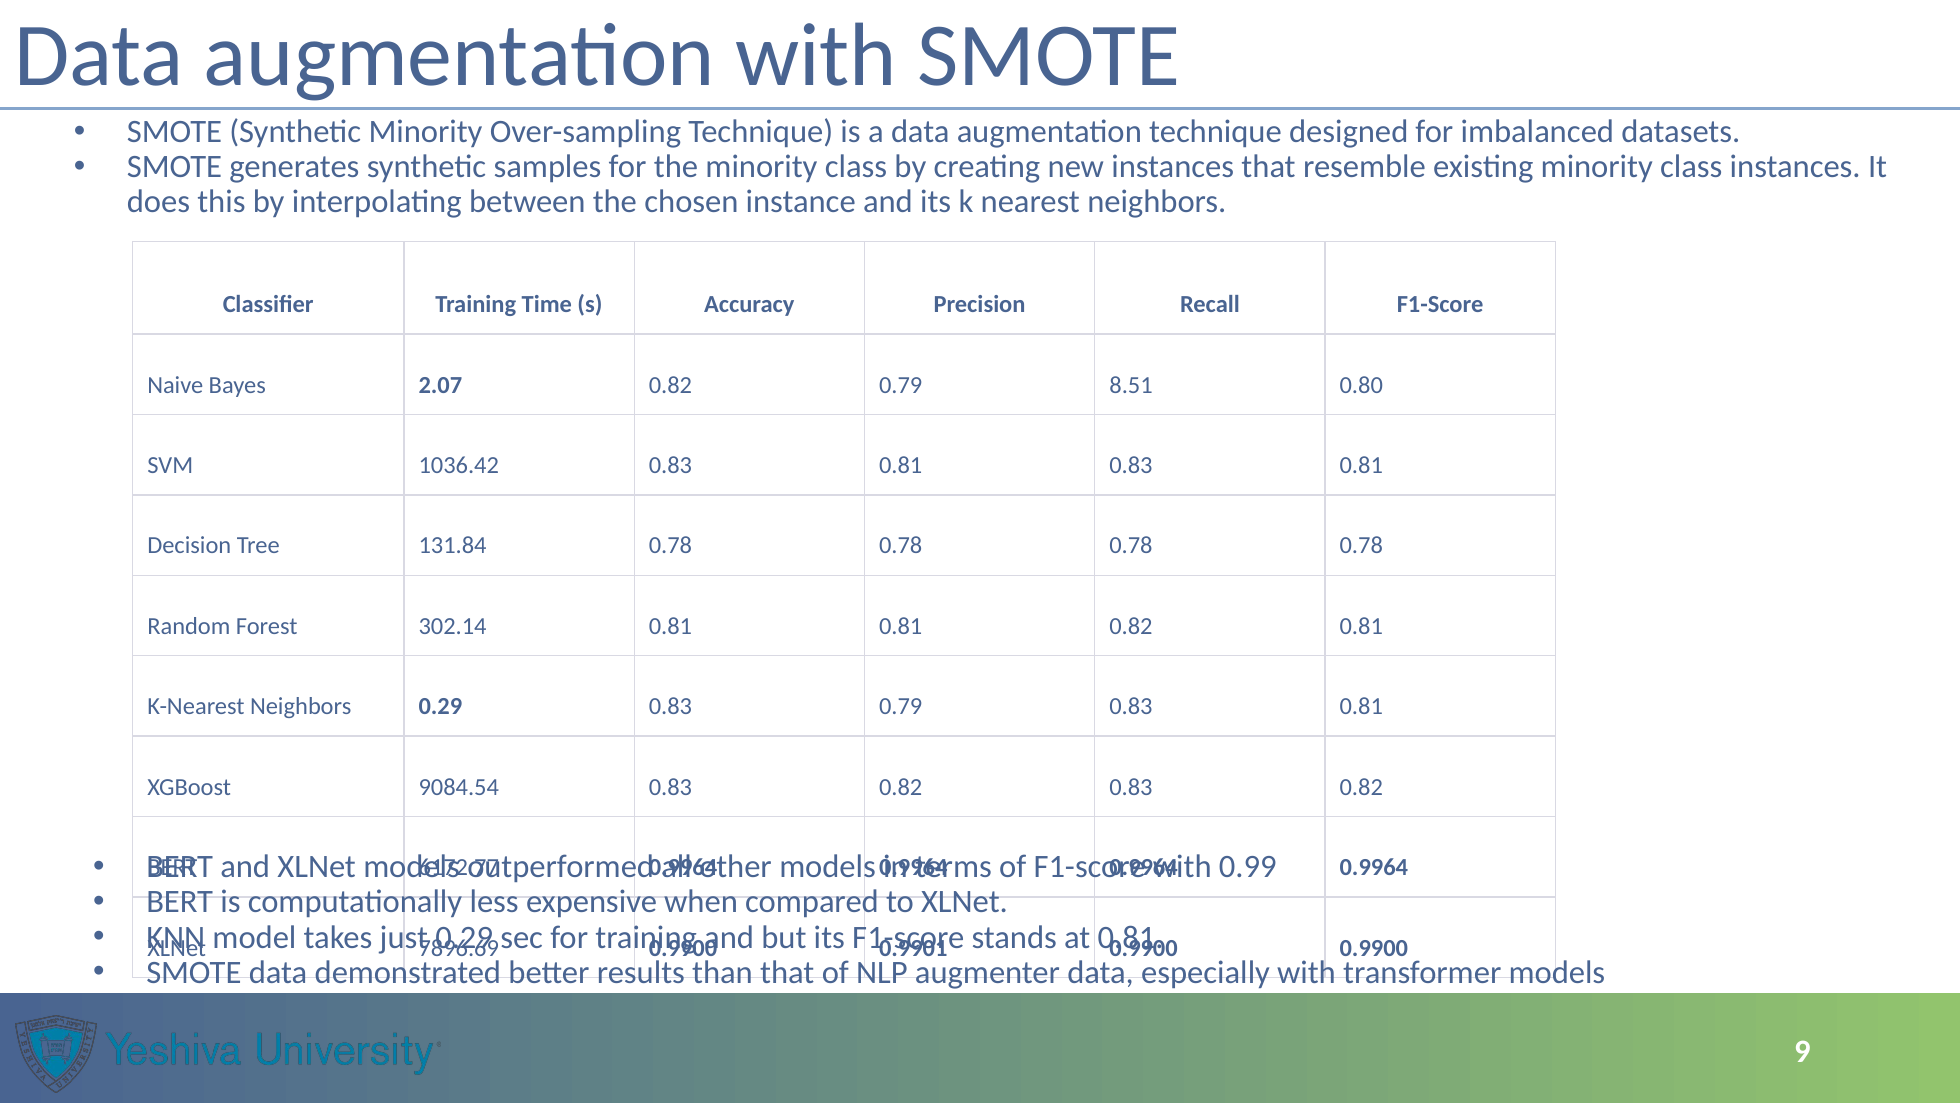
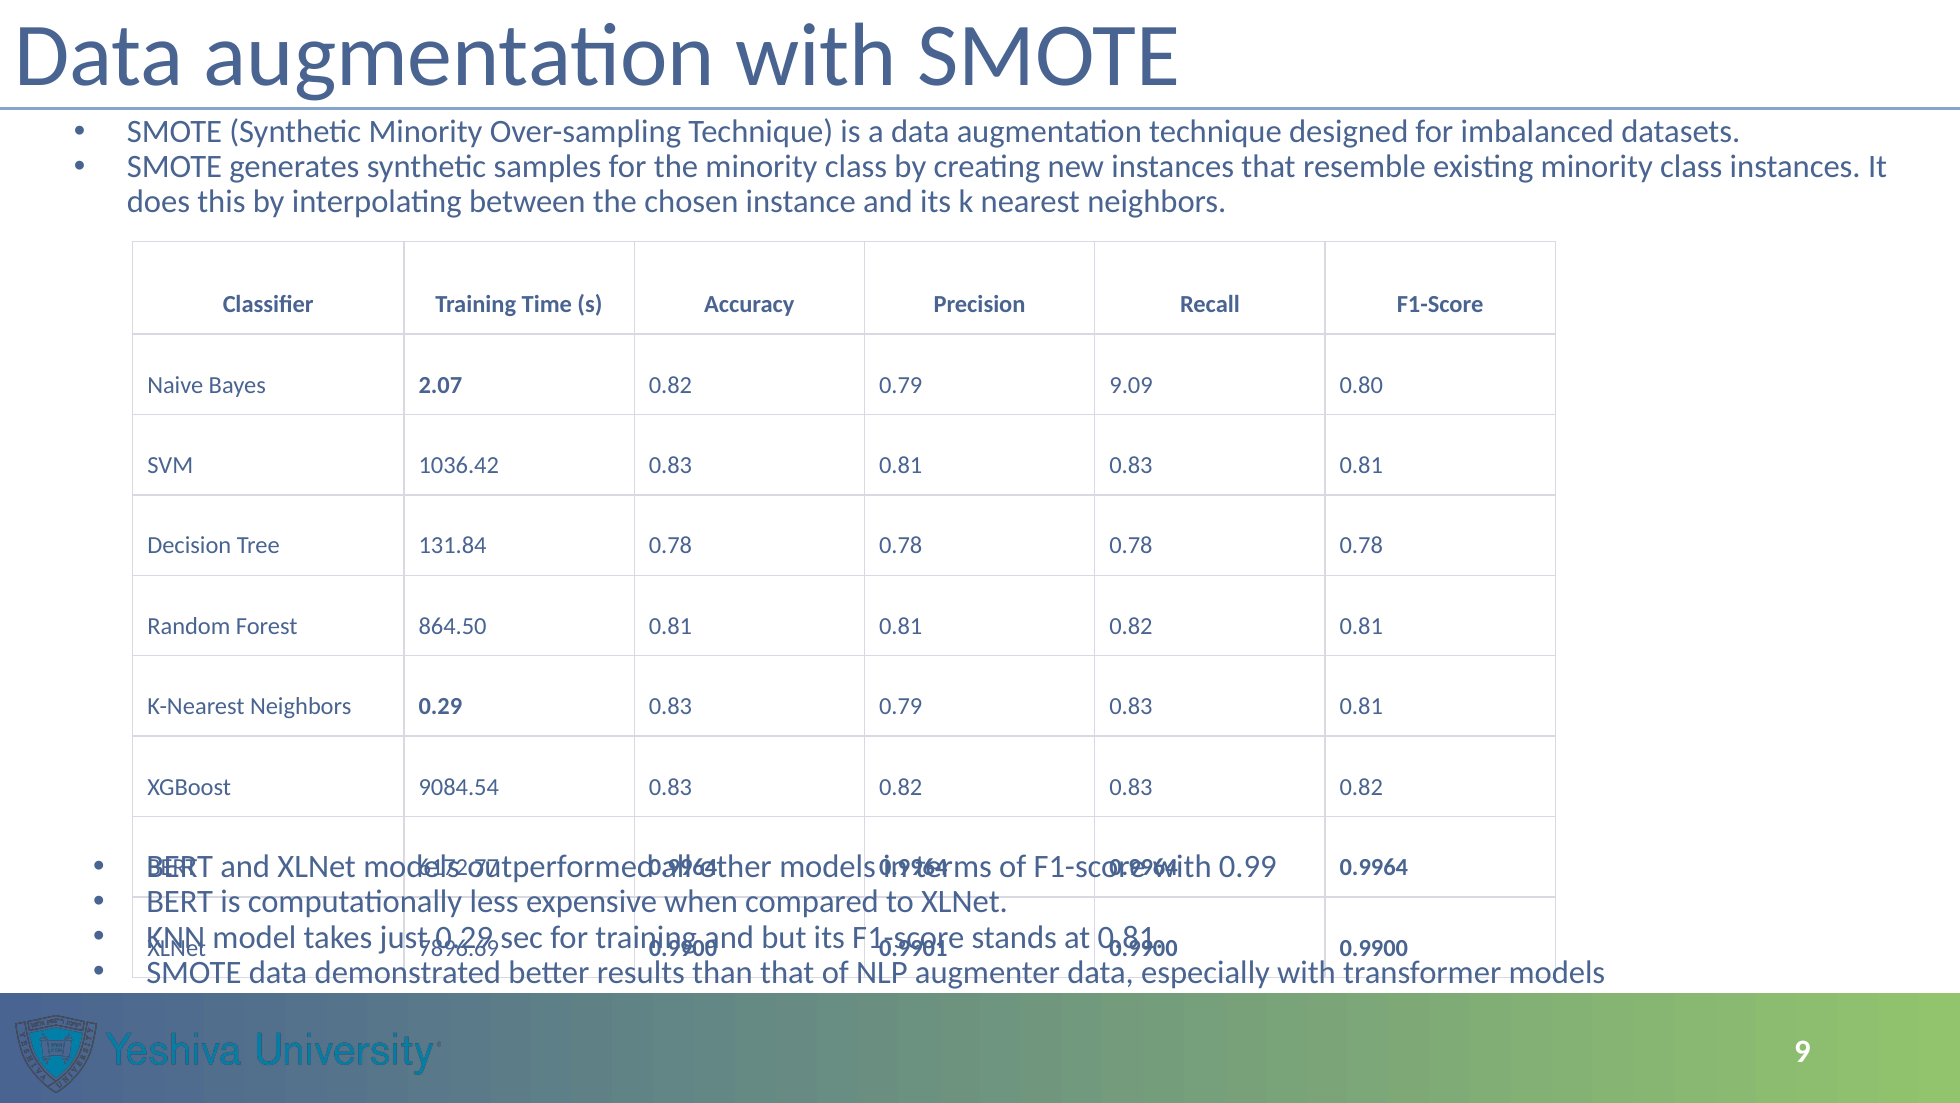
8.51: 8.51 -> 9.09 (1131, 385)
302.14: 302.14 -> 864.50 (453, 626)
